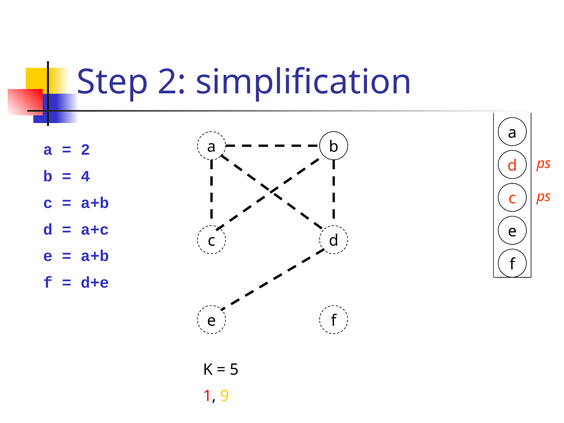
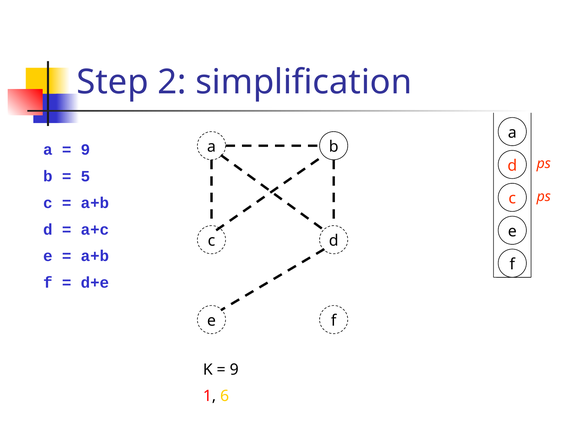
2: 2 -> 9 (85, 150)
4: 4 -> 5 (85, 176)
5: 5 -> 9 (234, 370)
9: 9 -> 6 (225, 396)
